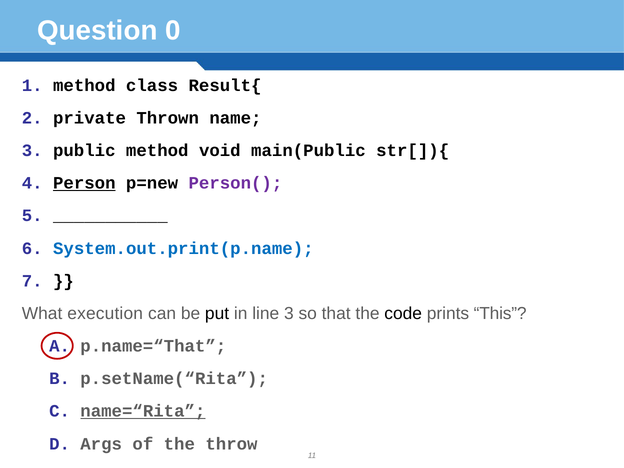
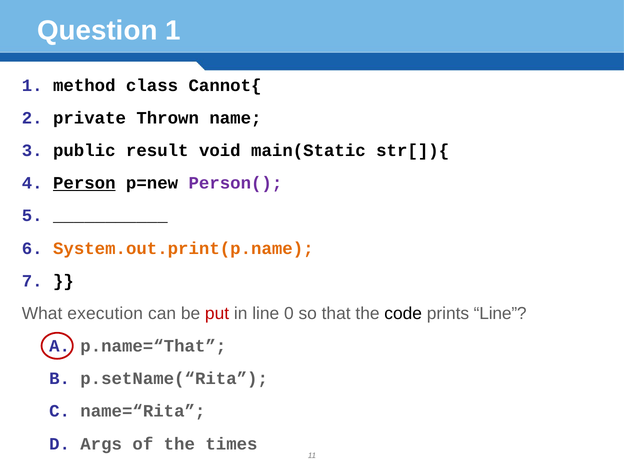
Question 0: 0 -> 1 (173, 31)
Result{: Result{ -> Cannot{ (225, 85)
public method: method -> result (157, 151)
main(Public: main(Public -> main(Static (308, 151)
System.out.print(p.name colour: blue -> orange (183, 248)
put colour: black -> red (217, 313)
line 3: 3 -> 0 (289, 313)
prints This: This -> Line (500, 313)
name=“Rita underline: present -> none (143, 411)
throw: throw -> times (231, 444)
